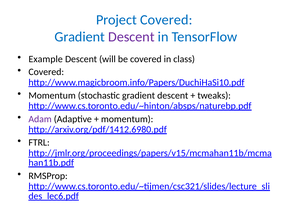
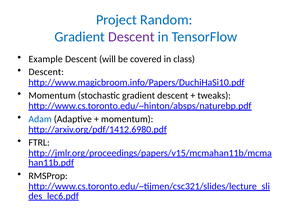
Project Covered: Covered -> Random (166, 20)
Covered: Covered -> Descent (46, 72)
Adam colour: purple -> blue (40, 119)
